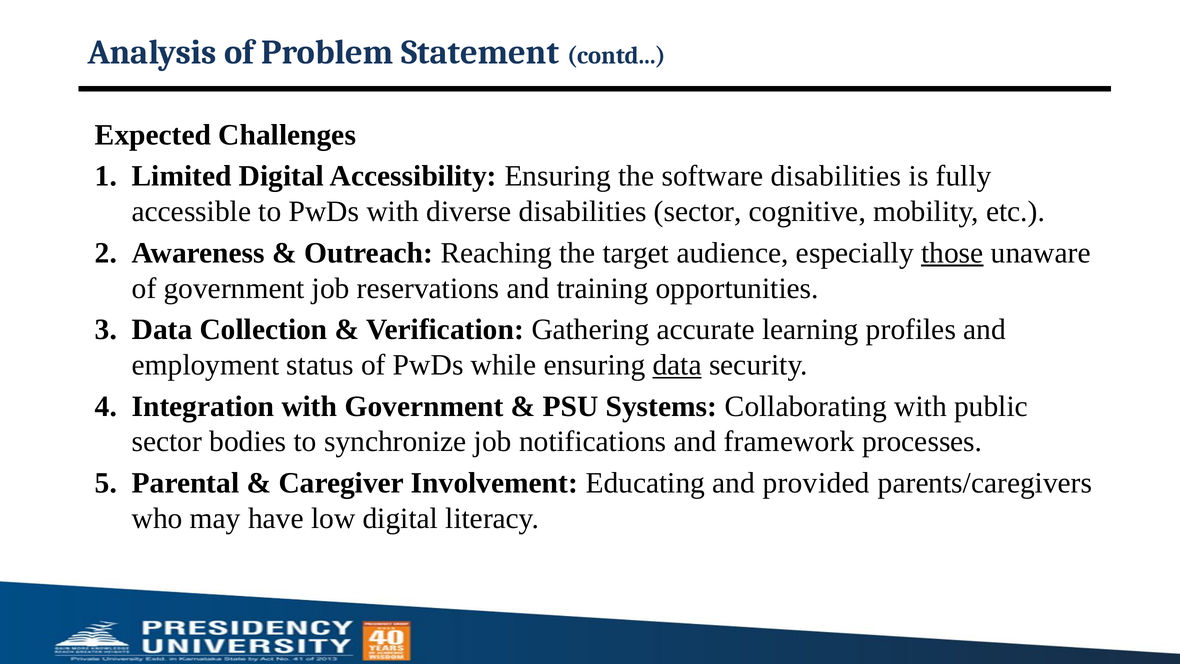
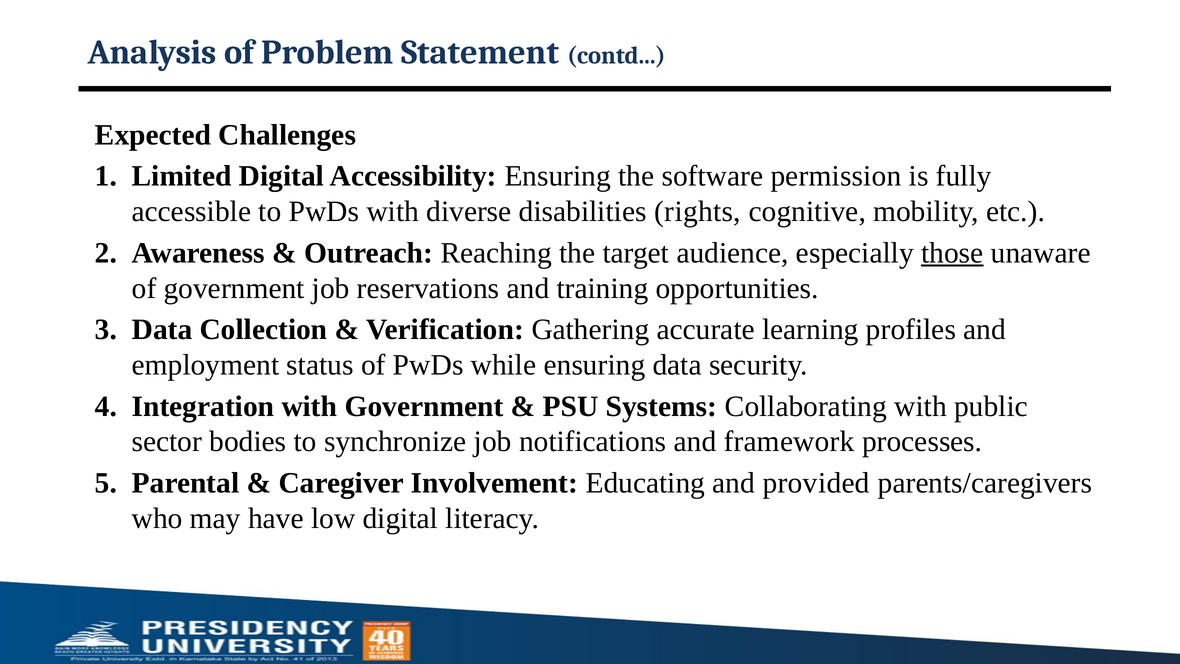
software disabilities: disabilities -> permission (836, 176)
disabilities sector: sector -> rights (698, 212)
data underline: present -> none (677, 365)
